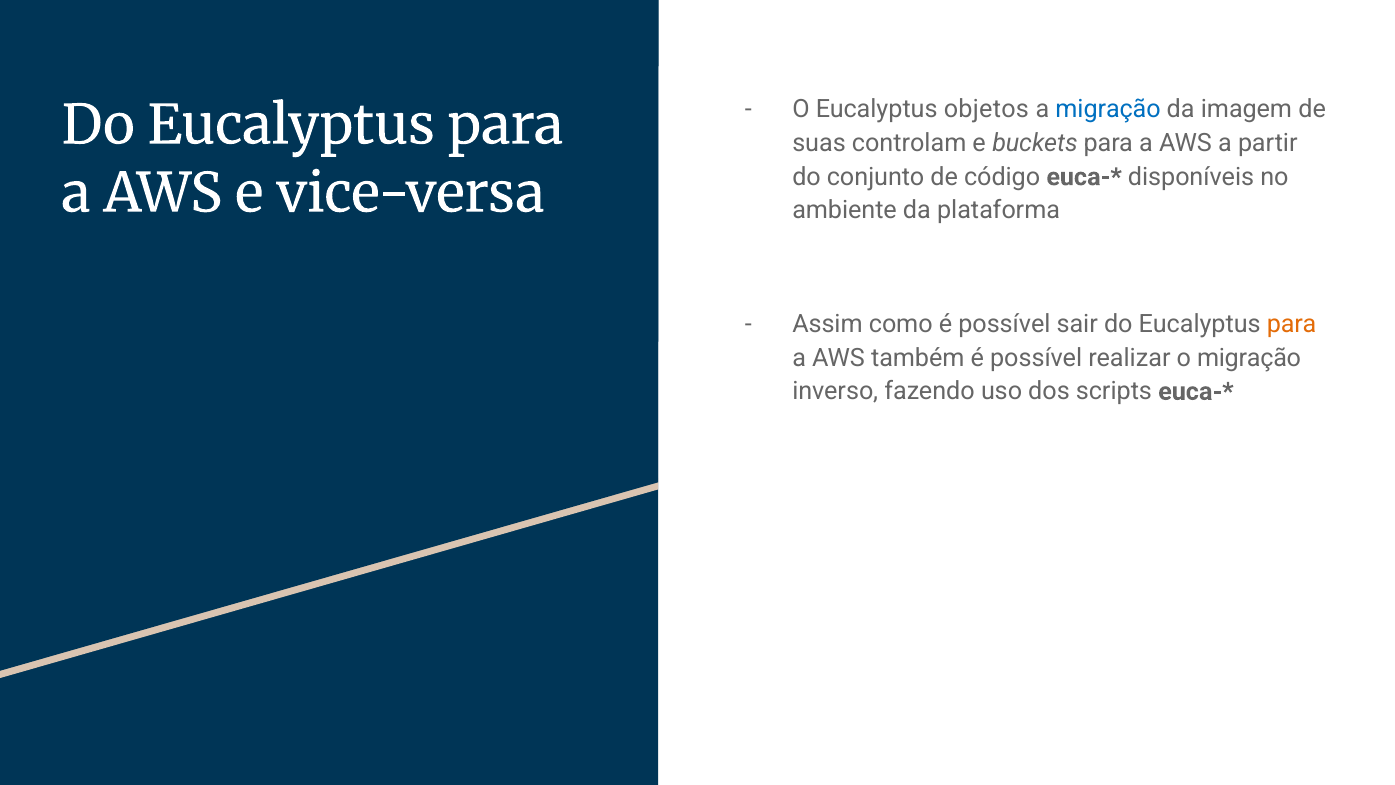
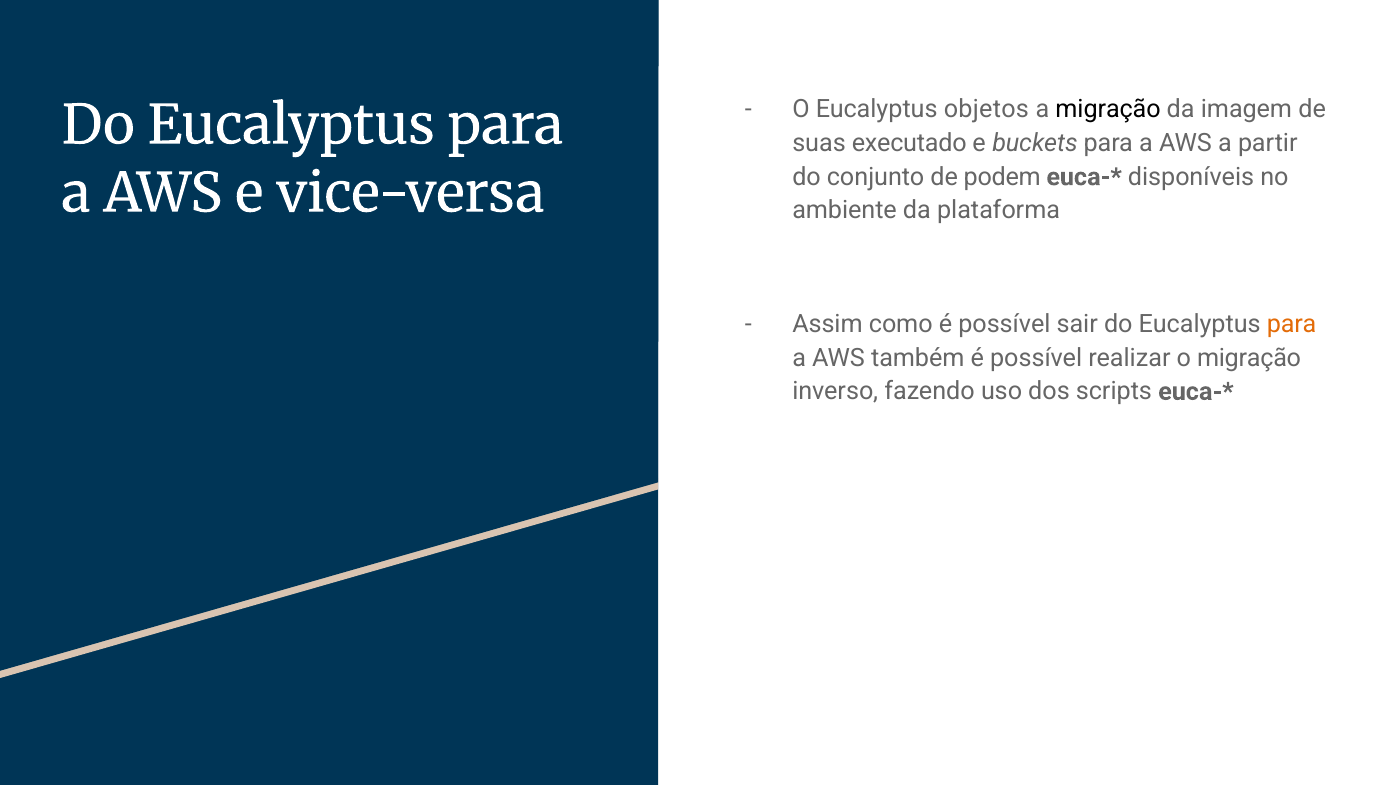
migração colour: blue -> black (1108, 110)
controlam: controlam -> executado (909, 143)
código: código -> podem (1002, 177)
